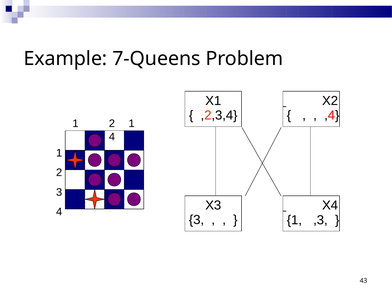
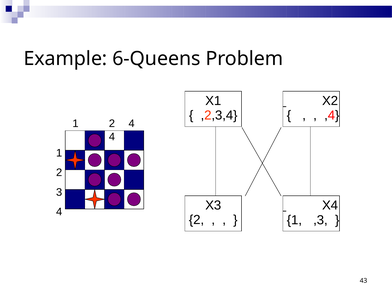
7-Queens: 7-Queens -> 6-Queens (156, 59)
2 1: 1 -> 4 (132, 124)
3: 3 -> 2 (196, 220)
